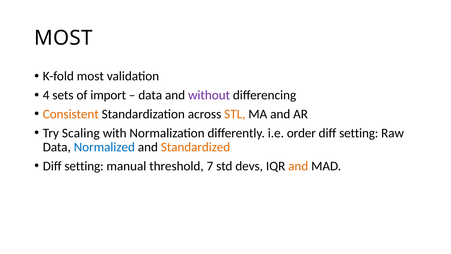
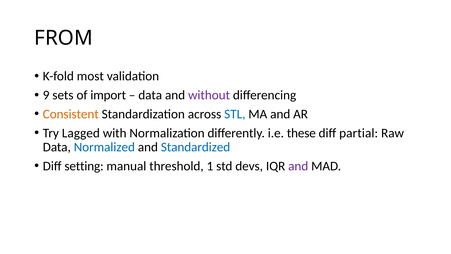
MOST: MOST -> FROM (64, 38)
4: 4 -> 9 (46, 95)
STL colour: orange -> blue (235, 114)
Scaling: Scaling -> Lagged (81, 133)
order: order -> these (301, 133)
setting: setting -> partial (359, 133)
Standardized colour: orange -> blue (196, 147)
7: 7 -> 1 (210, 166)
and colour: orange -> purple (298, 166)
